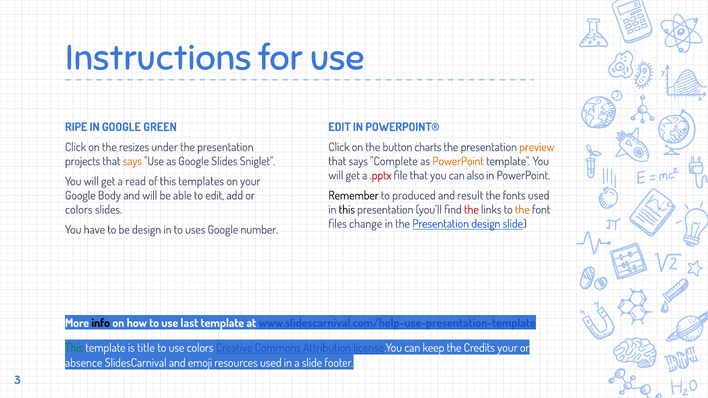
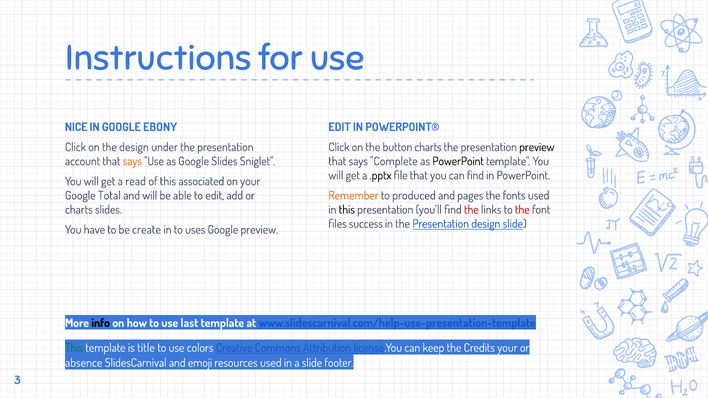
RIPE: RIPE -> NICE (76, 127)
GREEN: GREEN -> EBONY (160, 127)
the resizes: resizes -> design (134, 147)
preview colour: orange -> black (537, 147)
projects: projects -> account (83, 161)
PowerPoint colour: orange -> black (458, 161)
.pptx colour: red -> black (381, 176)
can also: also -> find (475, 176)
templates: templates -> associated (201, 182)
Body: Body -> Total (109, 196)
Remember colour: black -> orange (354, 196)
result: result -> pages (470, 196)
colors: colors -> charts (79, 210)
the colour: orange -> red (522, 210)
change: change -> success (366, 224)
be design: design -> create (147, 230)
Google number: number -> preview (259, 230)
